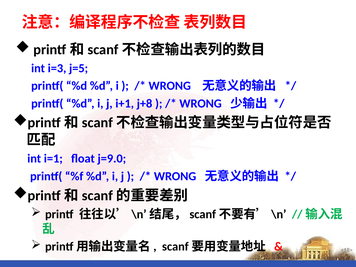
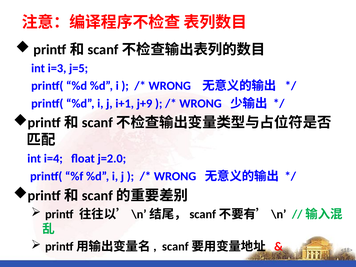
j+8: j+8 -> j+9 (145, 103)
i=1: i=1 -> i=4 (53, 159)
j=9.0: j=9.0 -> j=2.0 (112, 159)
